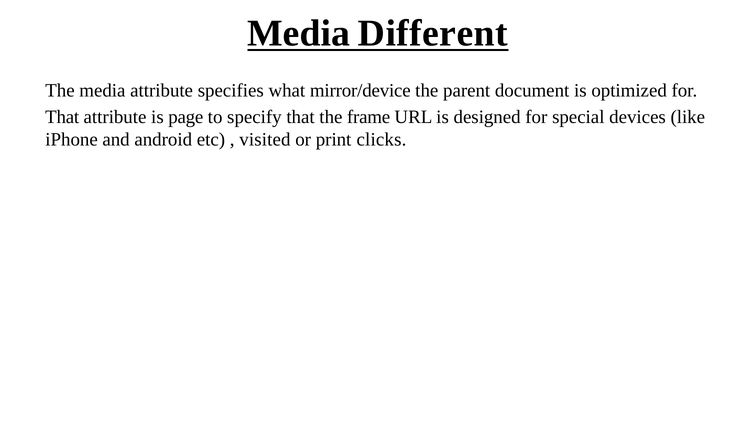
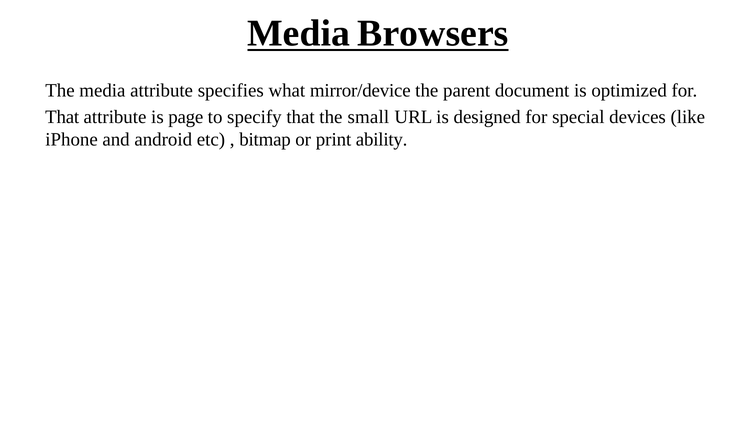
Different: Different -> Browsers (433, 33)
frame: frame -> small (368, 117)
visited: visited -> bitmap (265, 140)
clicks: clicks -> ability (382, 140)
